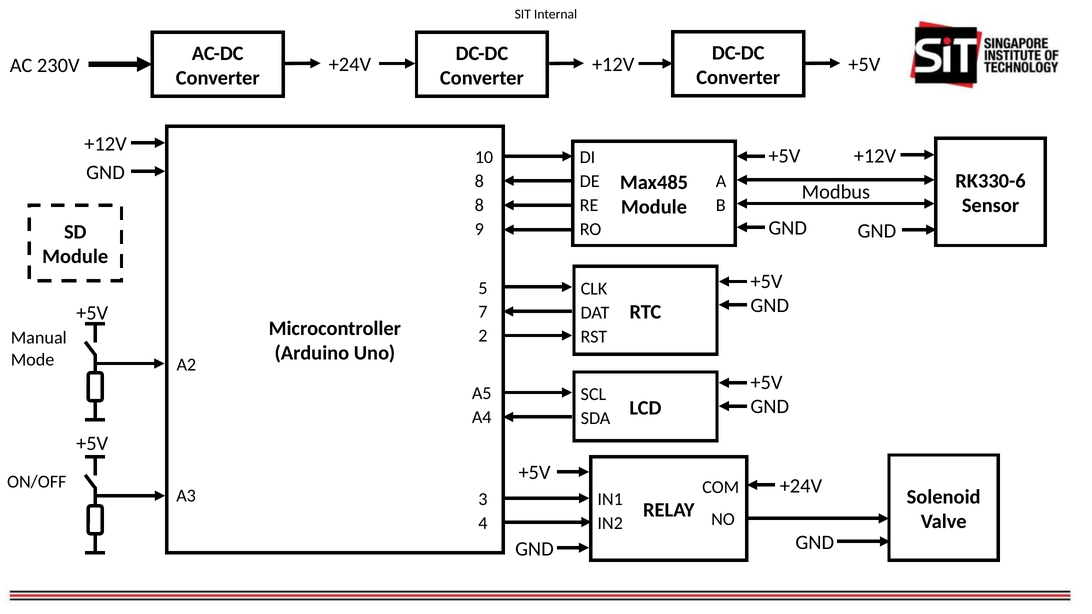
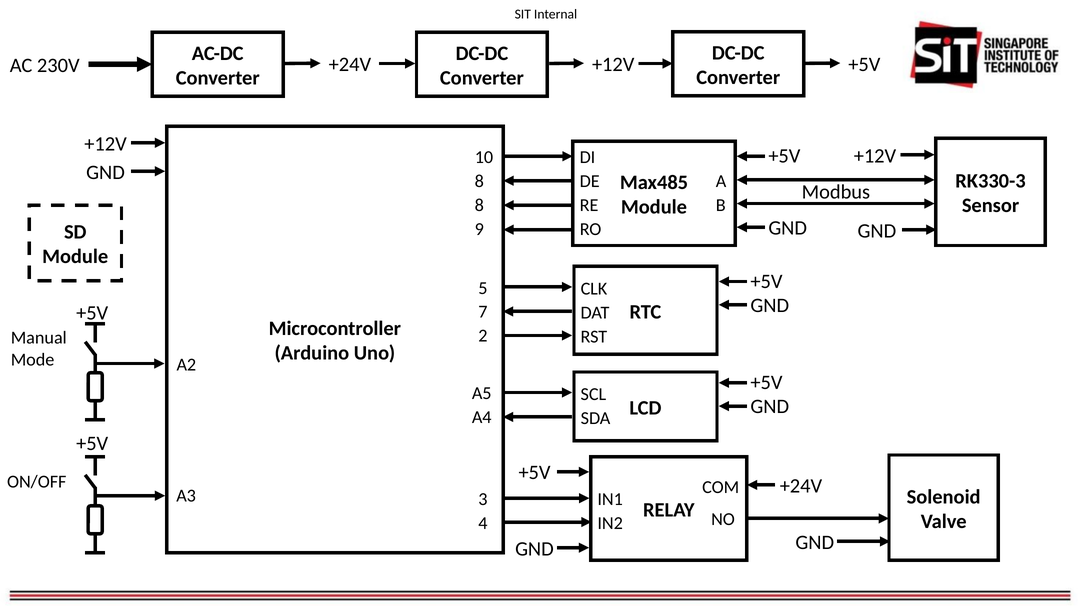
RK330-6: RK330-6 -> RK330-3 (991, 181)
